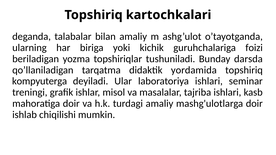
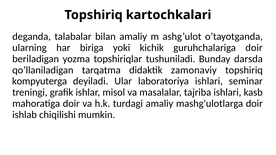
guruhchalariga foizi: foizi -> doir (254, 48)
yordamida: yordamida -> zamonaviy (194, 70)
